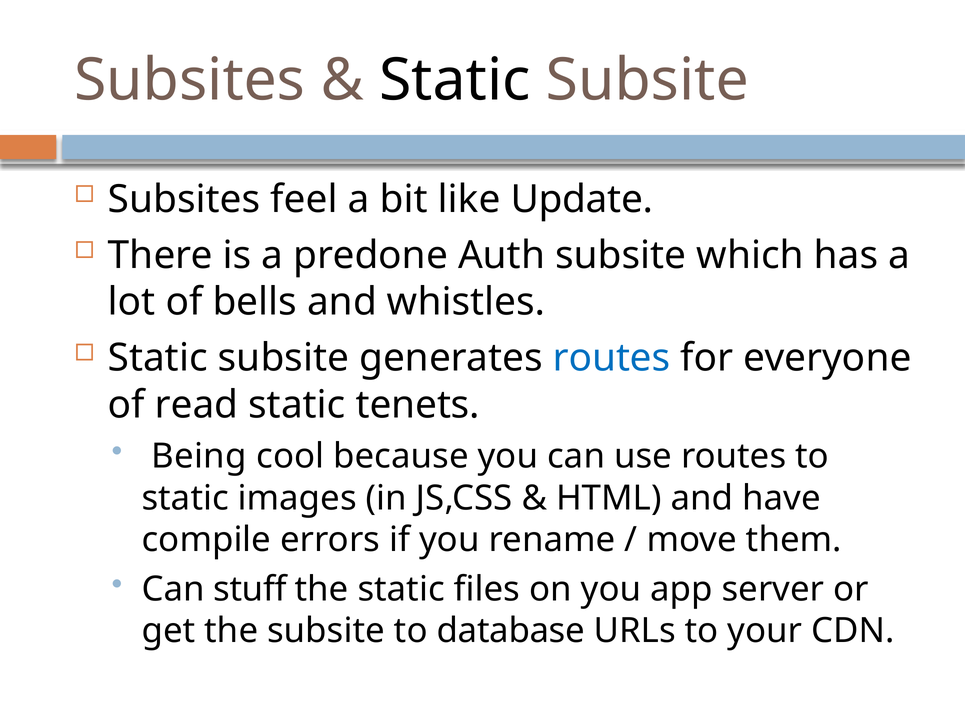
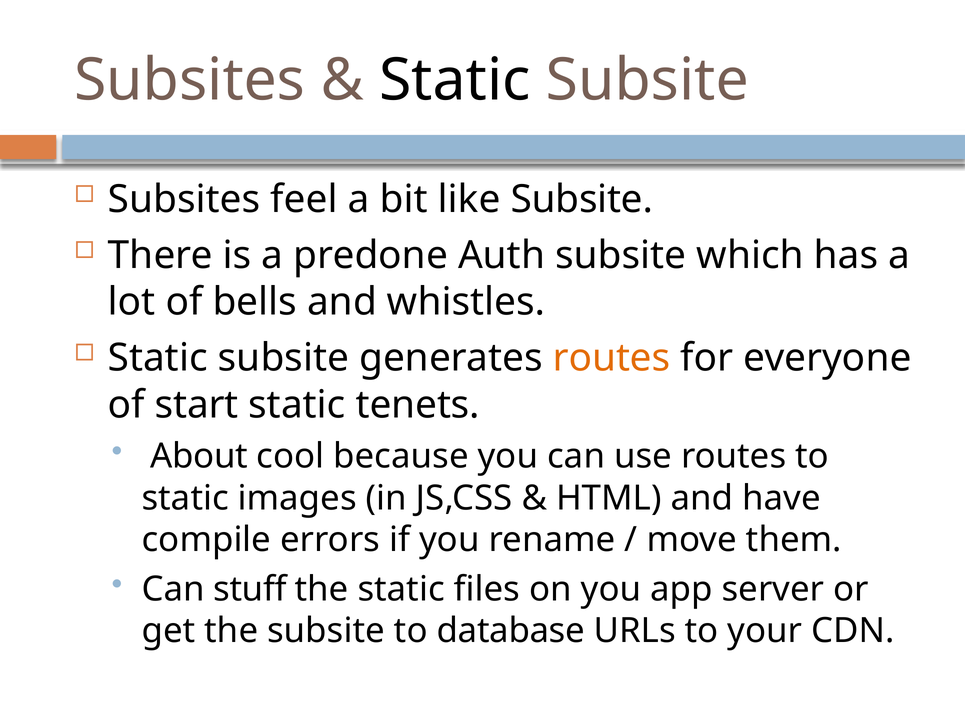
like Update: Update -> Subsite (582, 200)
routes colour: blue -> orange (612, 359)
read: read -> start (197, 405)
Being: Being -> About (199, 457)
